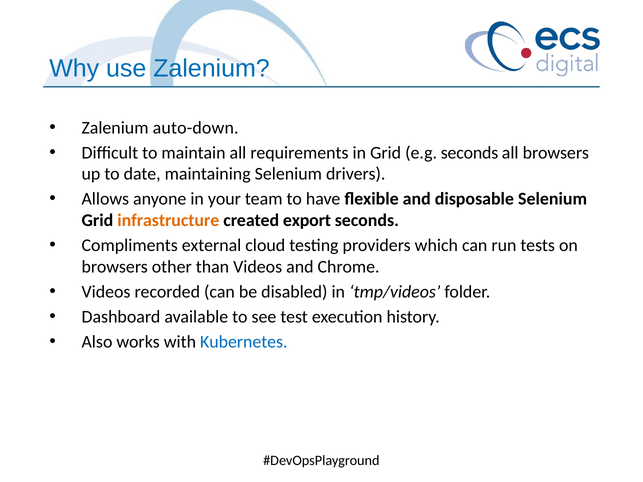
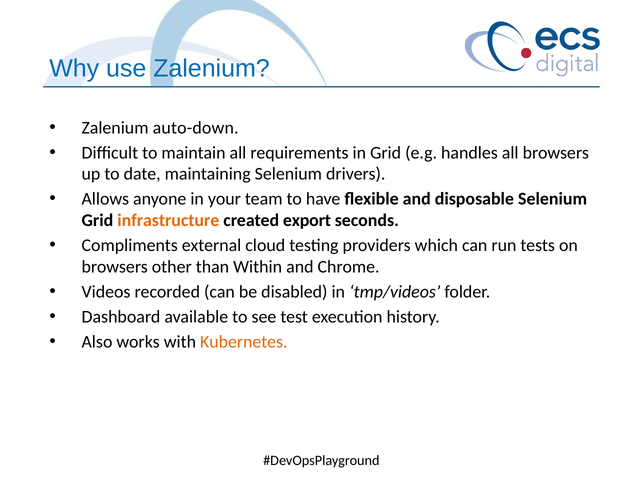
e.g seconds: seconds -> handles (469, 153)
than Videos: Videos -> Within (258, 267)
Kubernetes colour: blue -> orange (244, 342)
